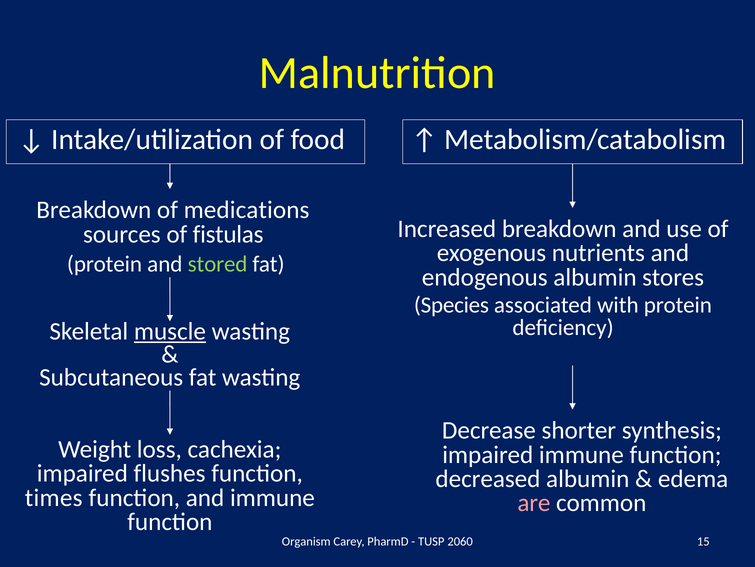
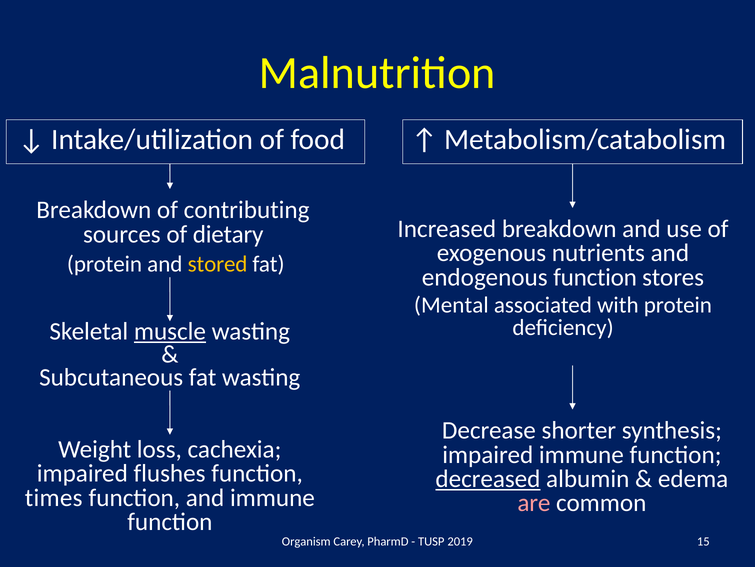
medications: medications -> contributing (247, 210)
fistulas: fistulas -> dietary (228, 234)
stored colour: light green -> yellow (218, 264)
endogenous albumin: albumin -> function (595, 277)
Species: Species -> Mental (451, 305)
decreased underline: none -> present (488, 478)
2060: 2060 -> 2019 (460, 541)
